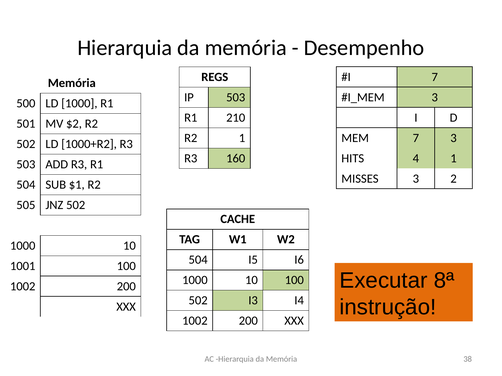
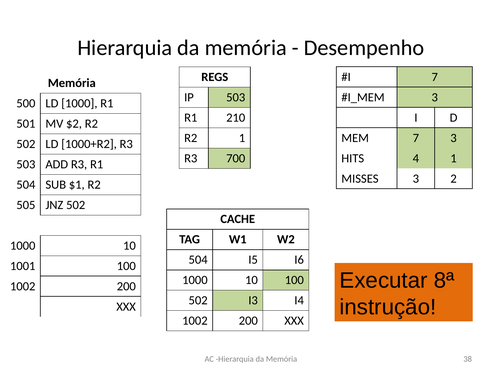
160: 160 -> 700 (236, 159)
